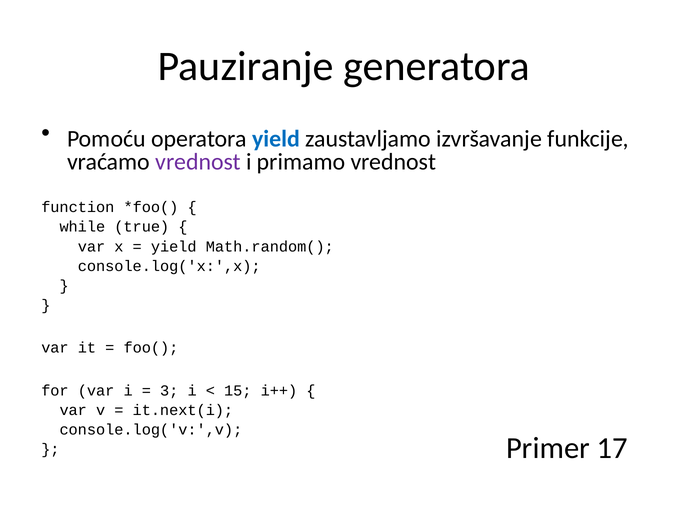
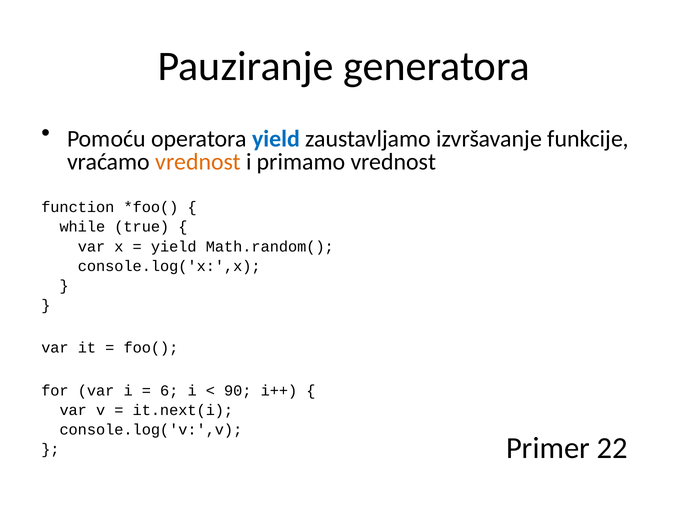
vrednost colour: purple -> orange (198, 162)
3: 3 -> 6 (169, 391)
15: 15 -> 90 (238, 391)
17: 17 -> 22 (612, 448)
